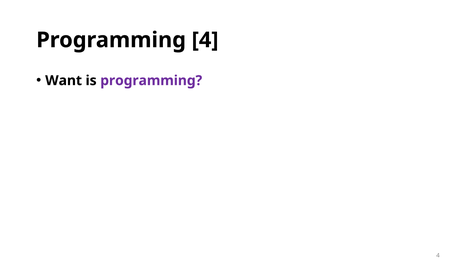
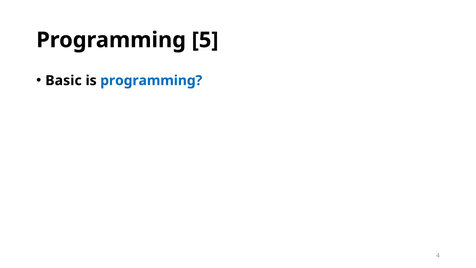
Programming 4: 4 -> 5 (205, 40)
Want: Want -> Basic (64, 80)
programming colour: purple -> blue (151, 80)
